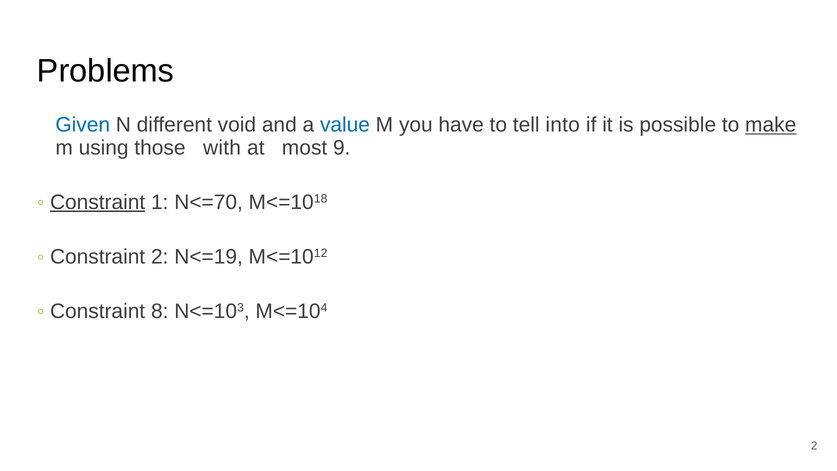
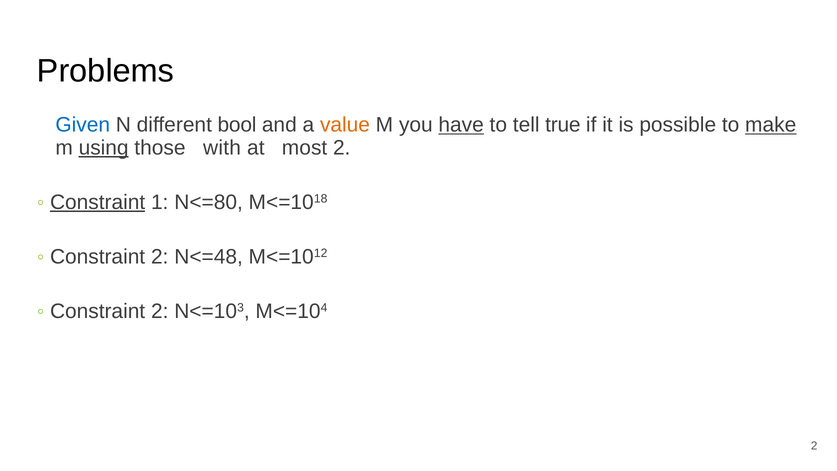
void: void -> bool (237, 125)
value colour: blue -> orange (345, 125)
have underline: none -> present (461, 125)
into: into -> true (563, 125)
using underline: none -> present (104, 148)
most 9: 9 -> 2 (342, 148)
N<=70: N<=70 -> N<=80 (209, 202)
N<=19: N<=19 -> N<=48 (209, 257)
8: 8 -> 2 (160, 311)
